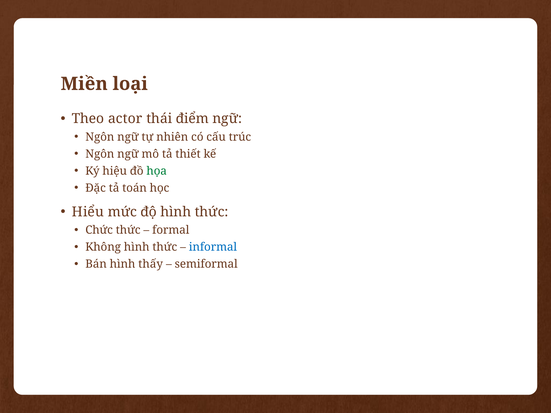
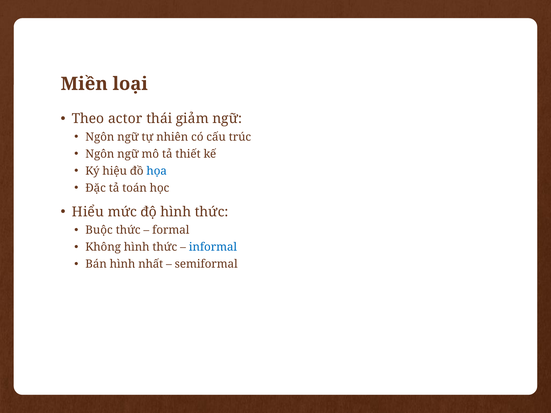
điểm: điểm -> giảm (192, 119)
họa colour: green -> blue (157, 171)
Chức: Chức -> Buộc (99, 230)
thấy: thấy -> nhất (151, 264)
